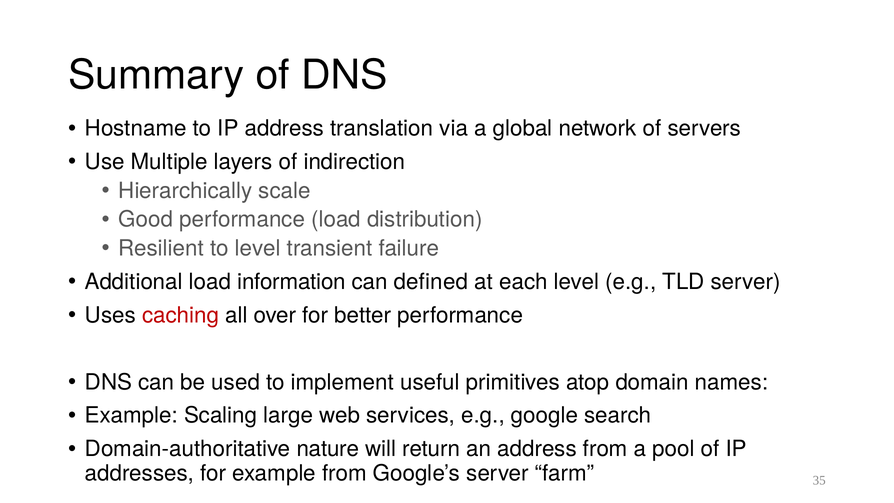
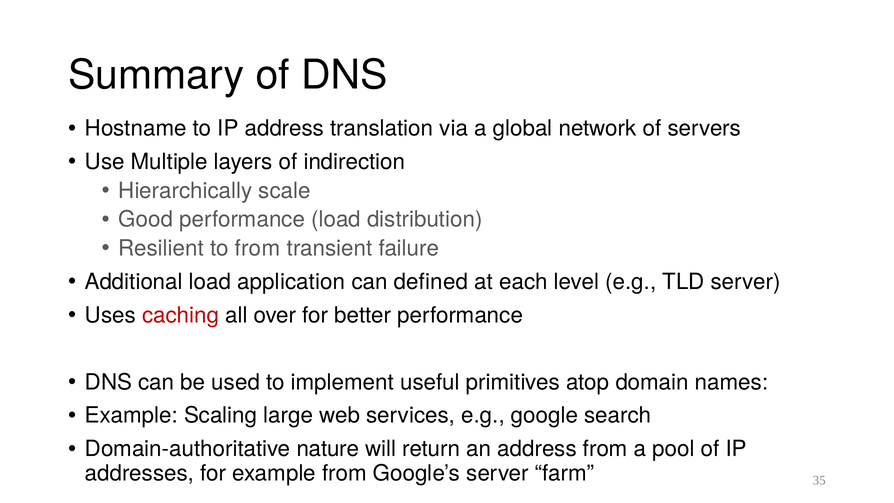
to level: level -> from (258, 248)
information: information -> application (291, 282)
